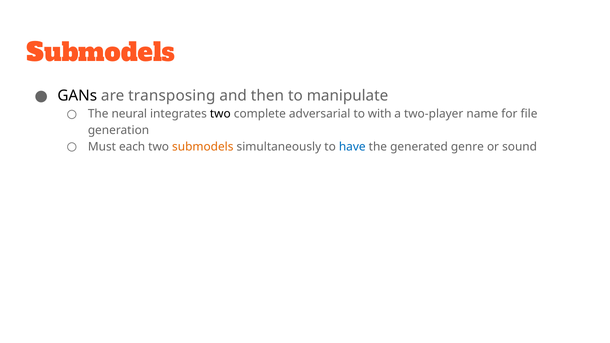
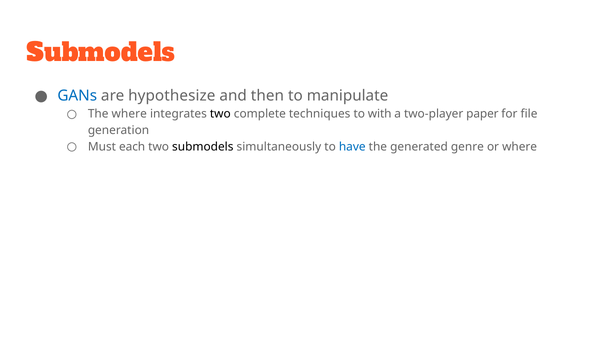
GANs colour: black -> blue (77, 96)
transposing: transposing -> hypothesize (172, 96)
The neural: neural -> where (129, 114)
adversarial: adversarial -> techniques (320, 114)
name: name -> paper (482, 114)
submodels colour: orange -> black (203, 147)
or sound: sound -> where (520, 147)
